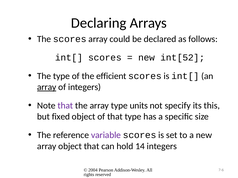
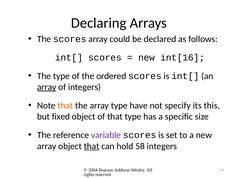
int[52: int[52 -> int[16 (183, 58)
efficient: efficient -> ordered (111, 76)
that colour: purple -> orange (65, 106)
units: units -> have (139, 106)
that underline: none -> present (92, 147)
14: 14 -> 58 (140, 147)
